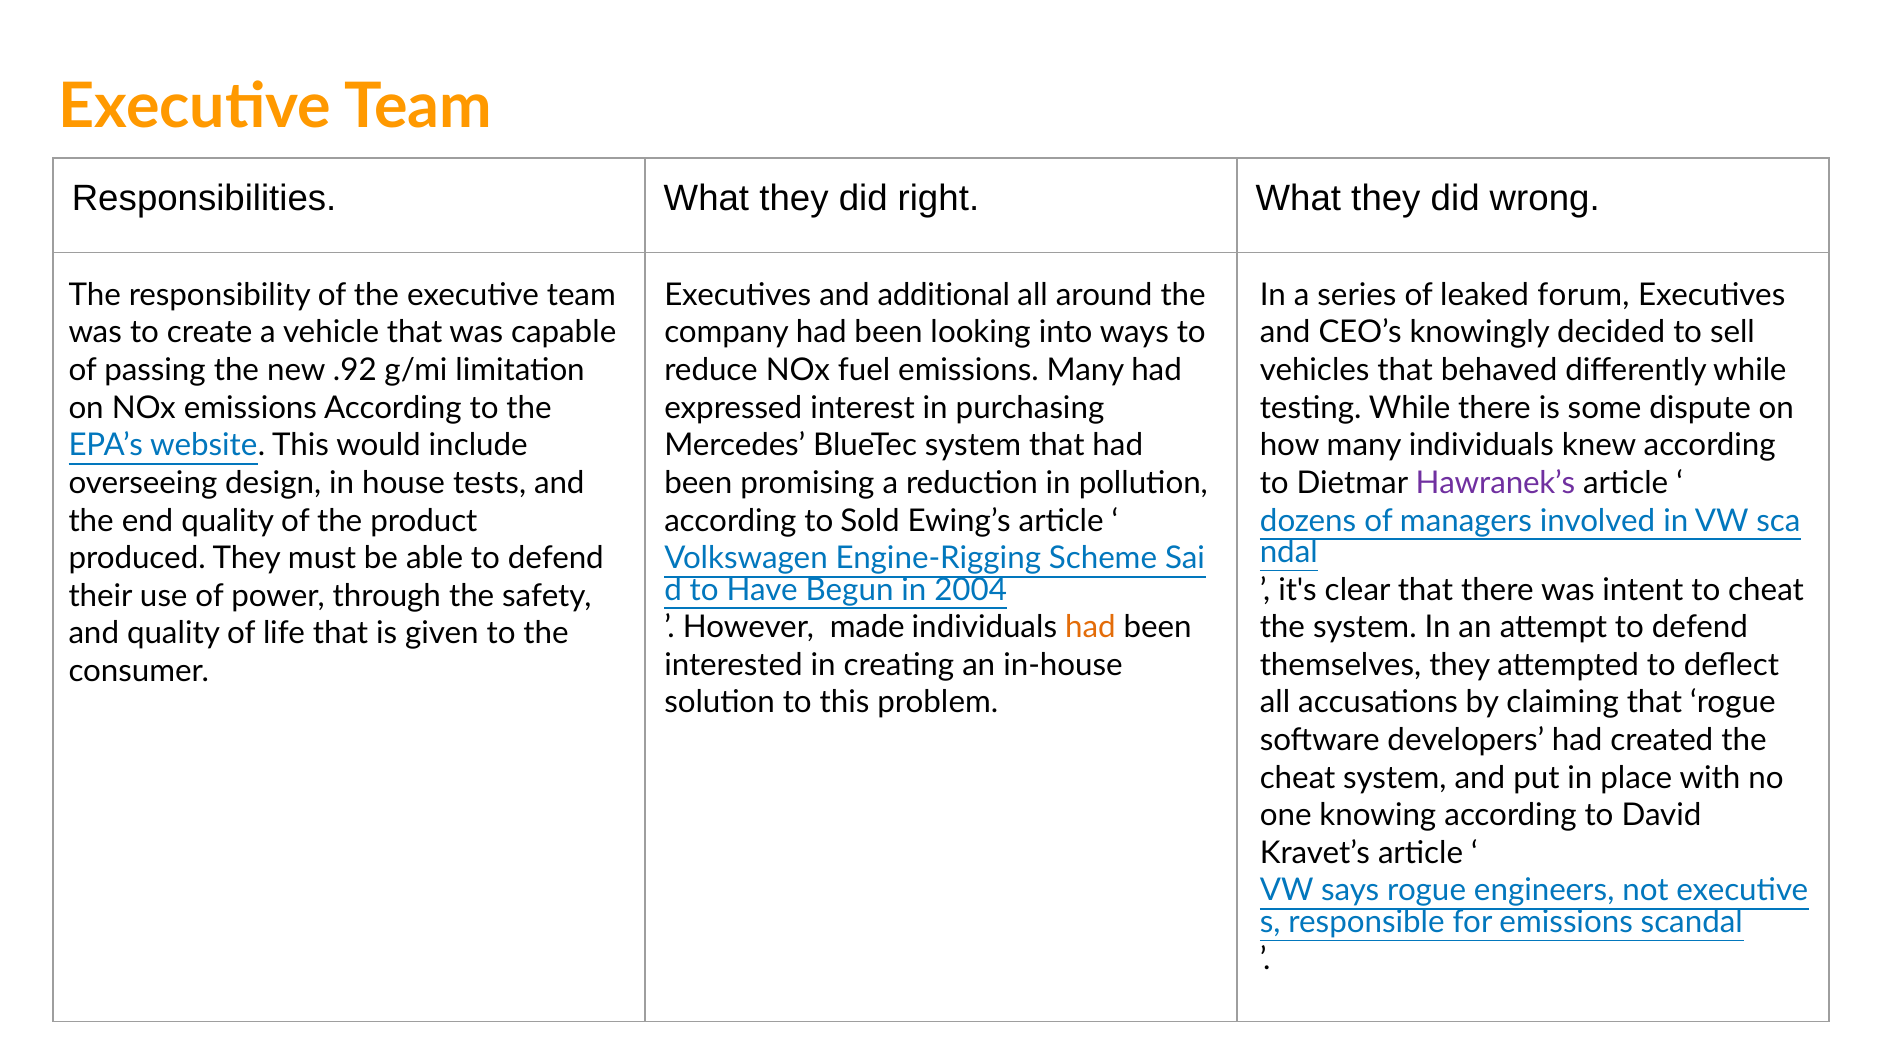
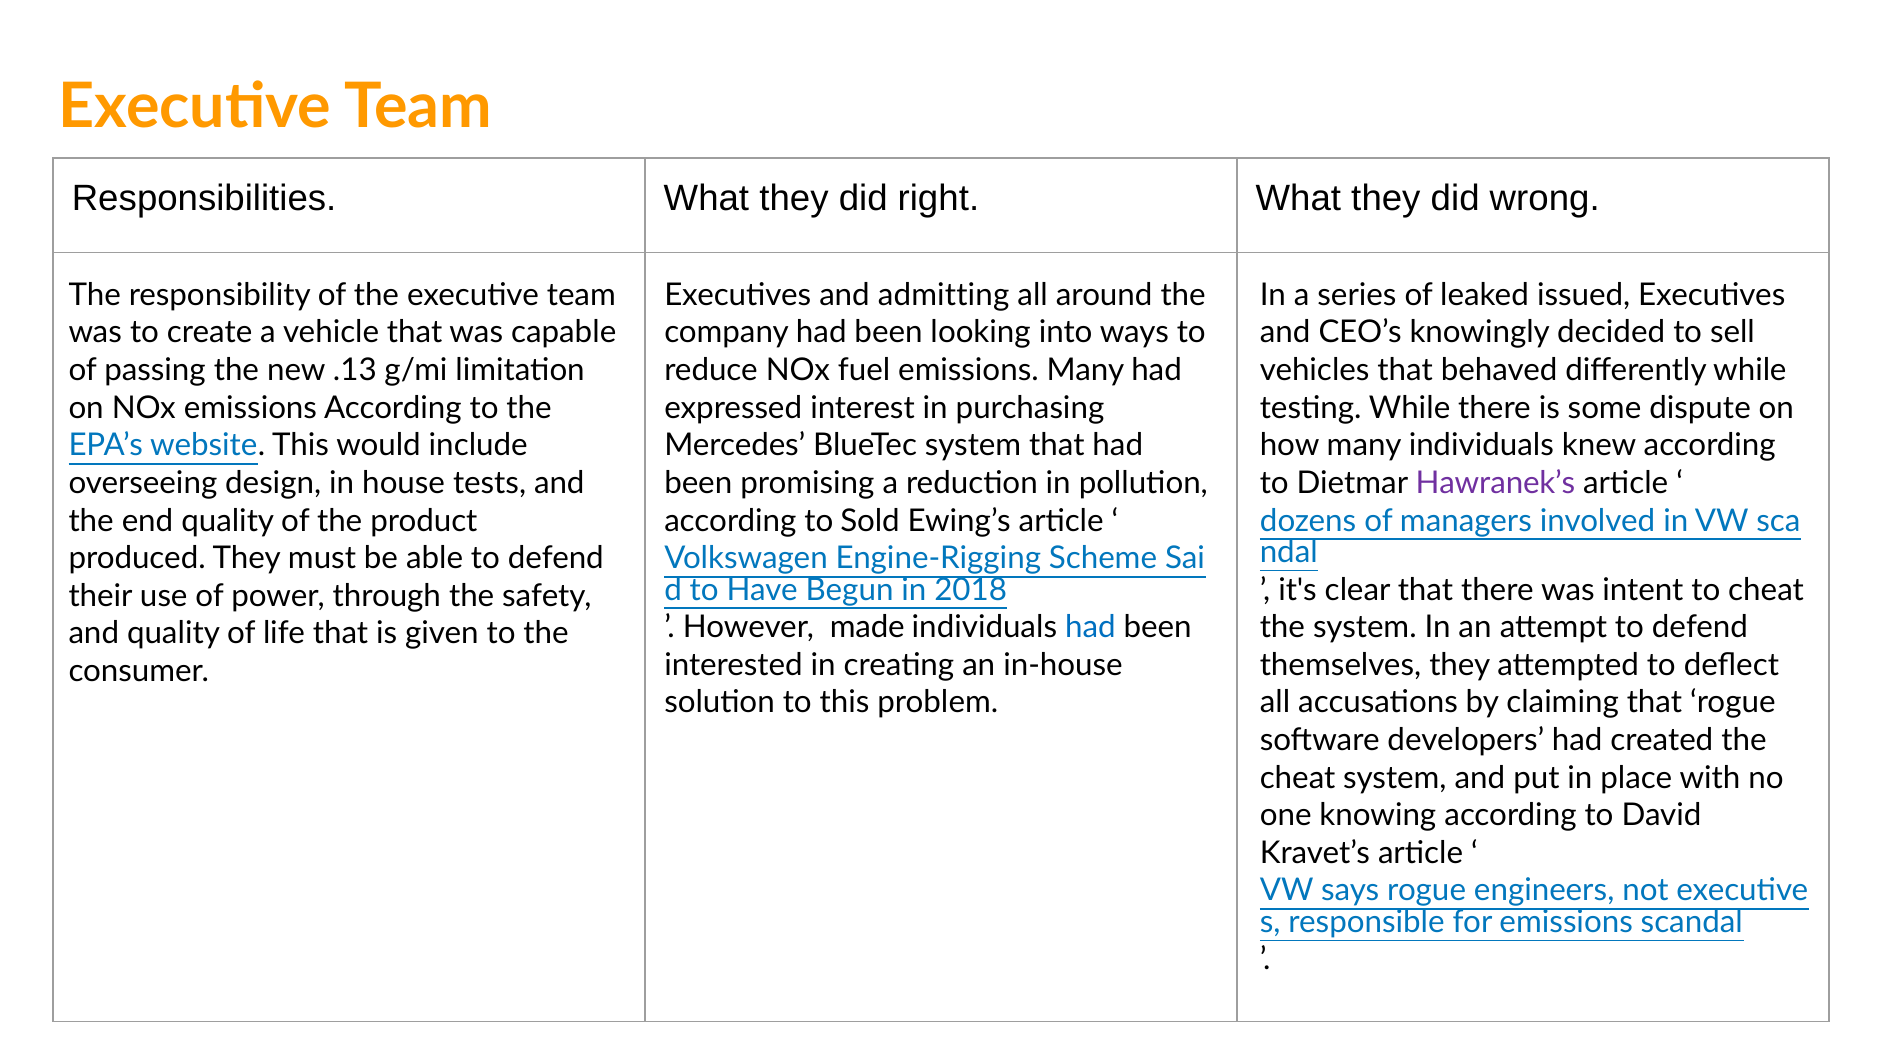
additional: additional -> admitting (944, 295)
forum: forum -> issued (1584, 295)
.92: .92 -> .13 (355, 371)
2004: 2004 -> 2018 (971, 590)
had colour: orange -> blue (1090, 628)
